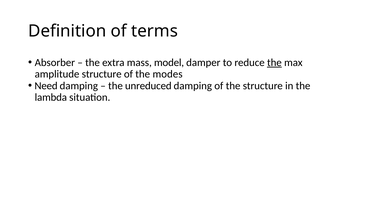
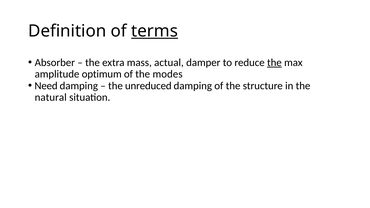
terms underline: none -> present (155, 31)
model: model -> actual (169, 63)
amplitude structure: structure -> optimum (102, 74)
lambda: lambda -> natural (51, 97)
